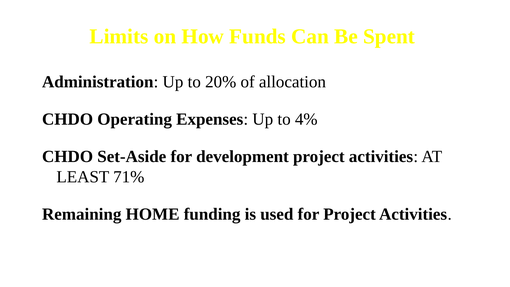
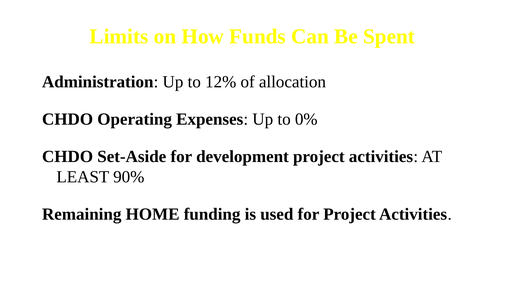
20%: 20% -> 12% (221, 82)
4%: 4% -> 0% (306, 119)
71%: 71% -> 90% (129, 177)
